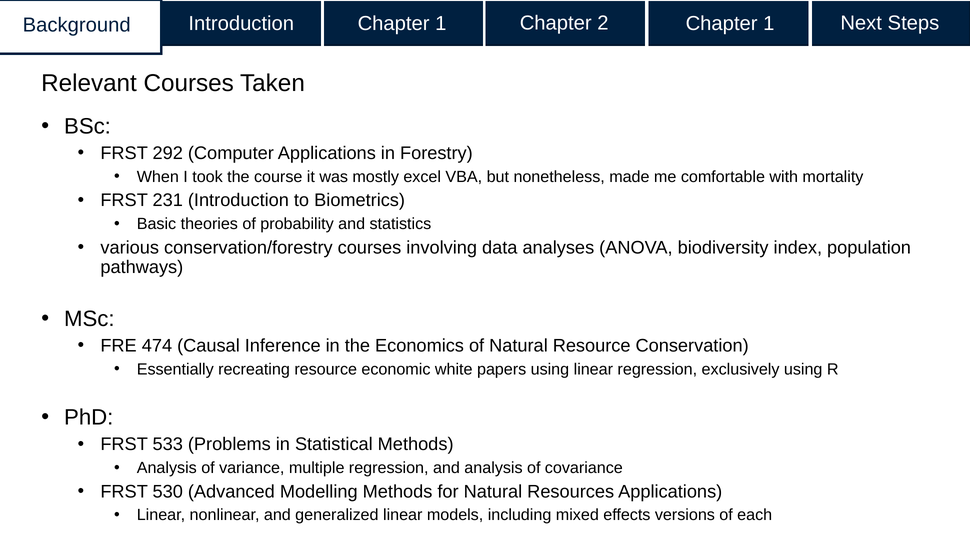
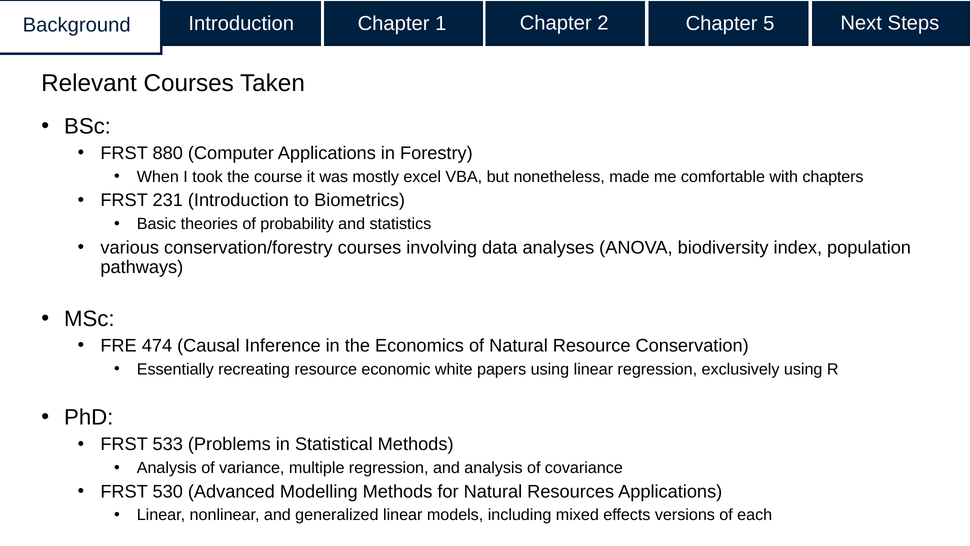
1: 1 -> 5 (769, 24)
292: 292 -> 880 (168, 153)
mortality: mortality -> chapters (833, 177)
